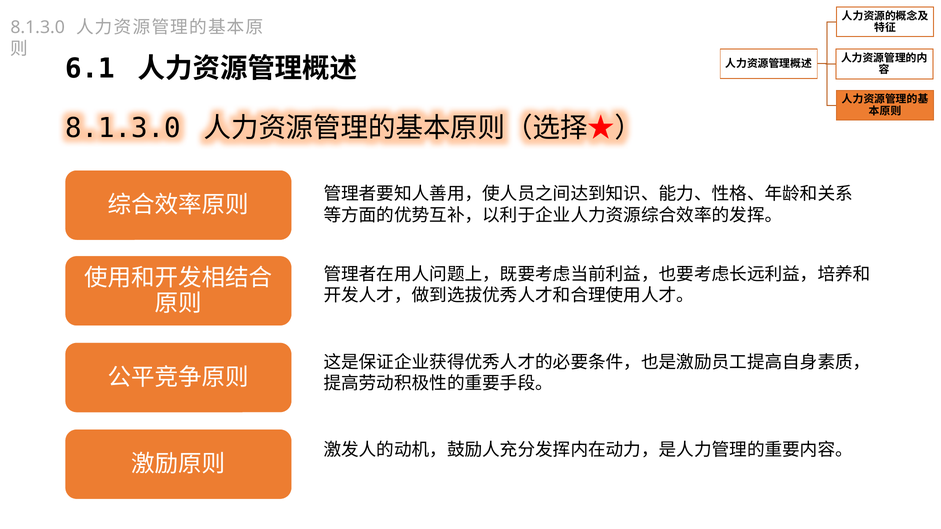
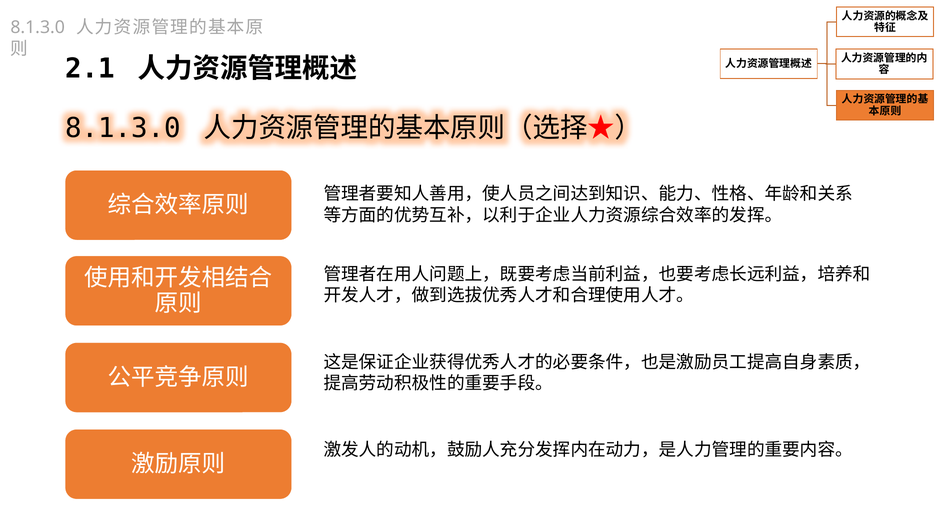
6.1: 6.1 -> 2.1 (90, 69)
